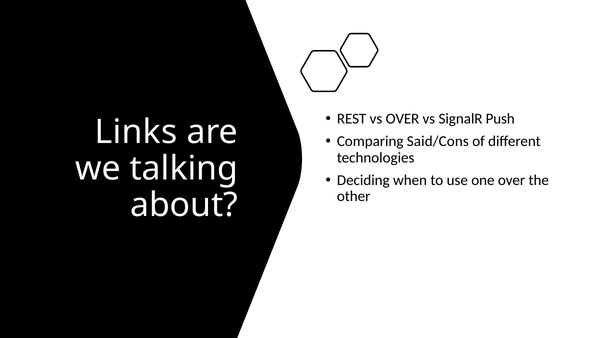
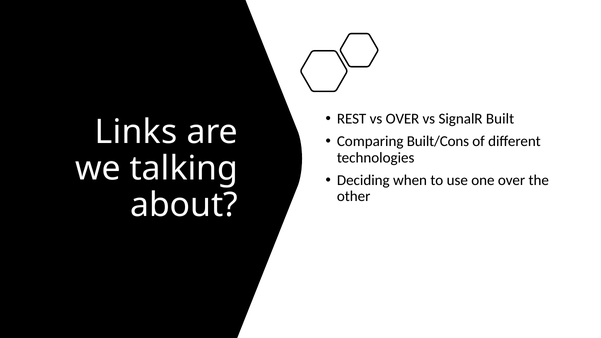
Push: Push -> Built (500, 119)
Said/Cons: Said/Cons -> Built/Cons (438, 141)
